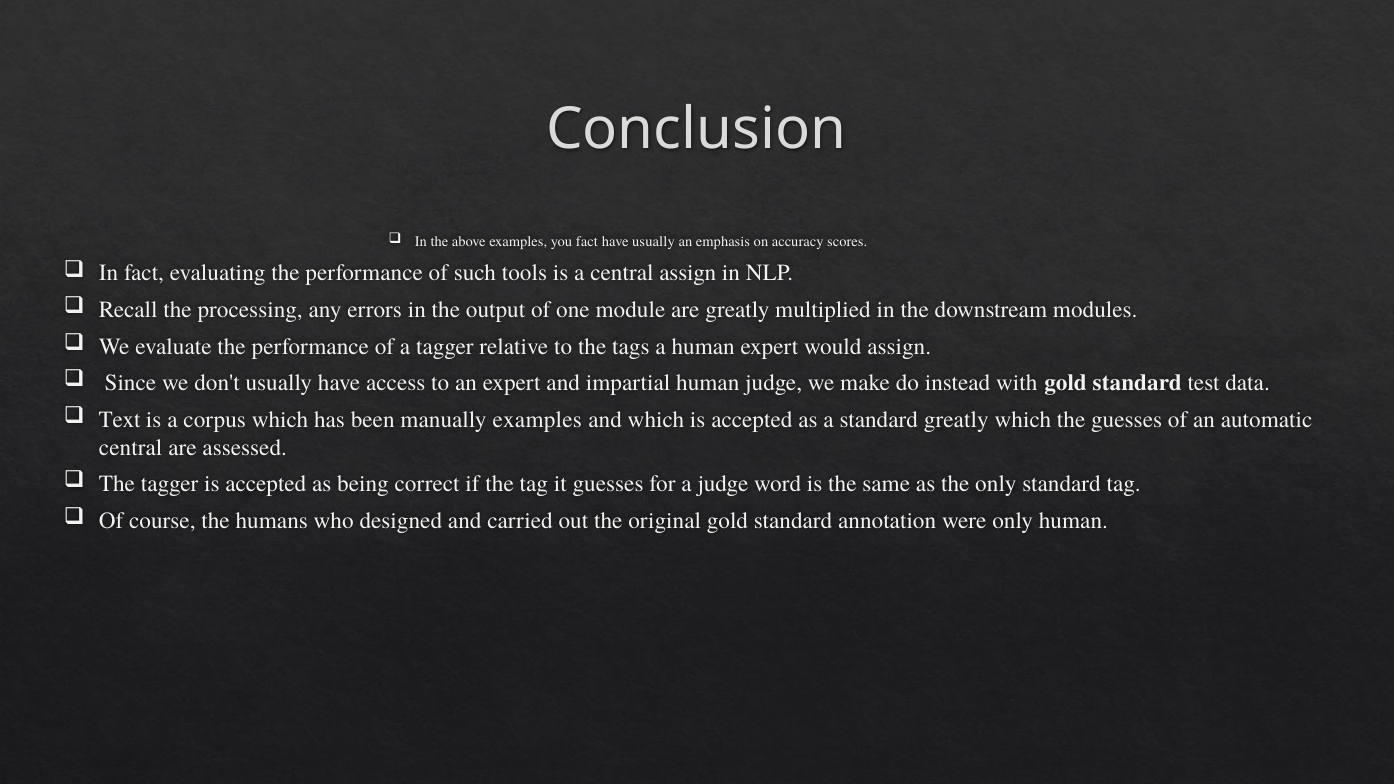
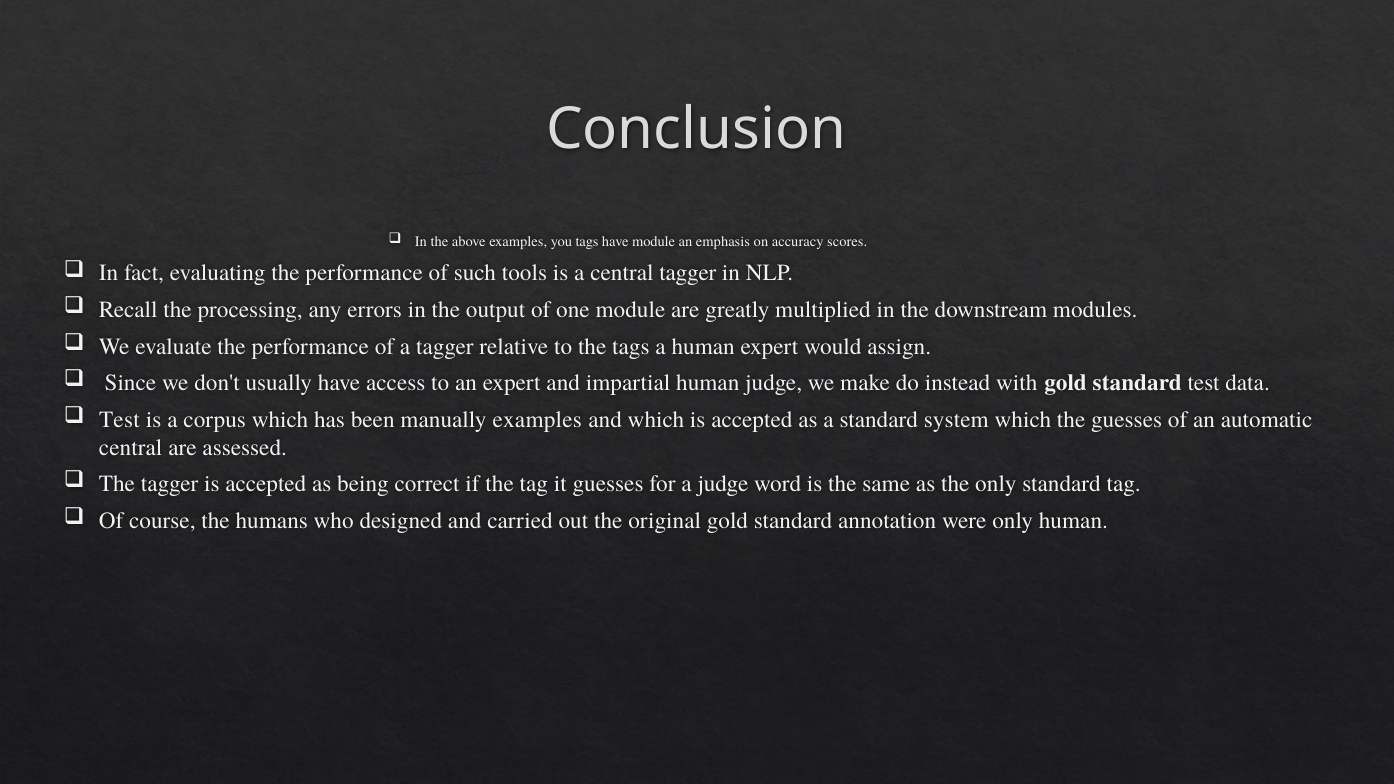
you fact: fact -> tags (587, 241)
have usually: usually -> module (654, 241)
central assign: assign -> tagger (688, 273)
Text: Text -> Test (119, 420)
standard greatly: greatly -> system (956, 420)
